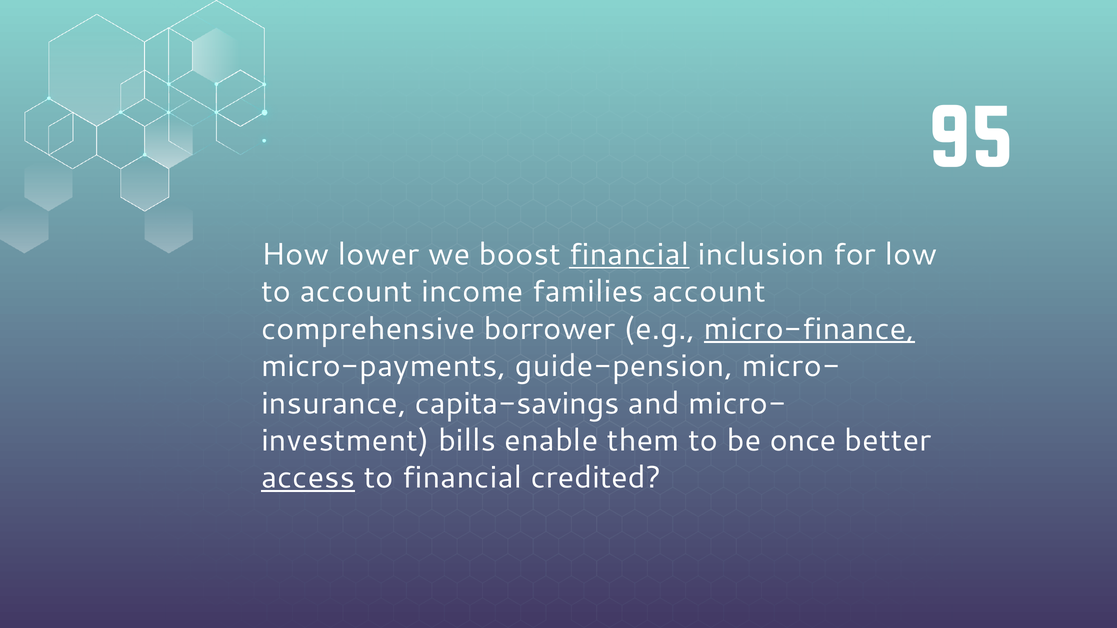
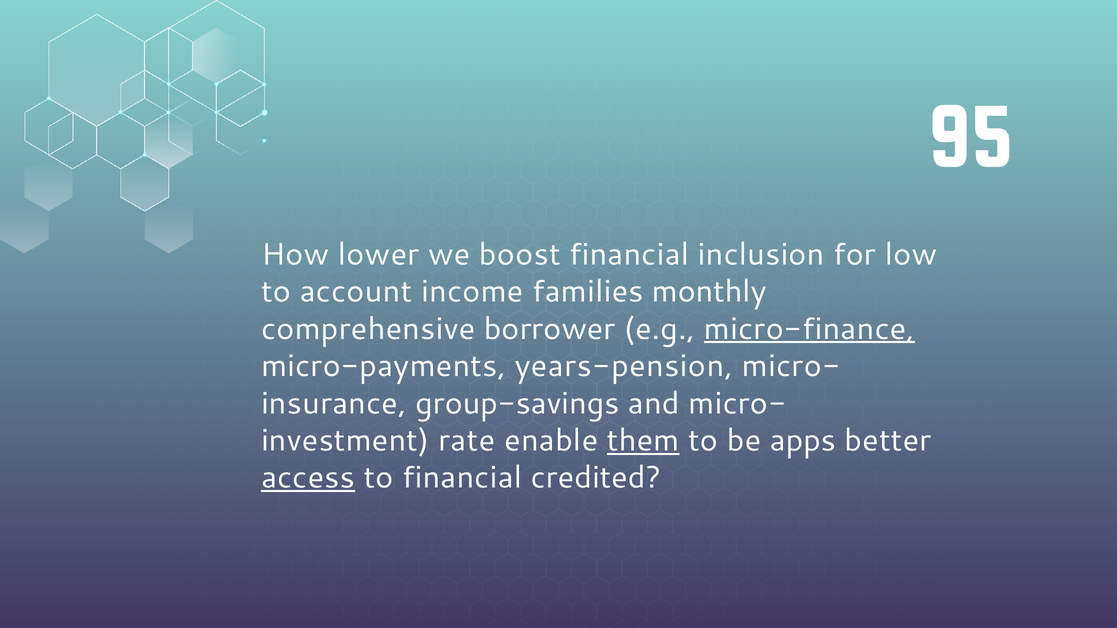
financial underline: present -> none (629, 254)
families account: account -> monthly (709, 292)
guide-pension: guide-pension -> years-pension (624, 366)
capita-savings: capita-savings -> group-savings (517, 403)
bills: bills -> rate (467, 441)
them underline: none -> present (643, 441)
once: once -> apps (803, 441)
